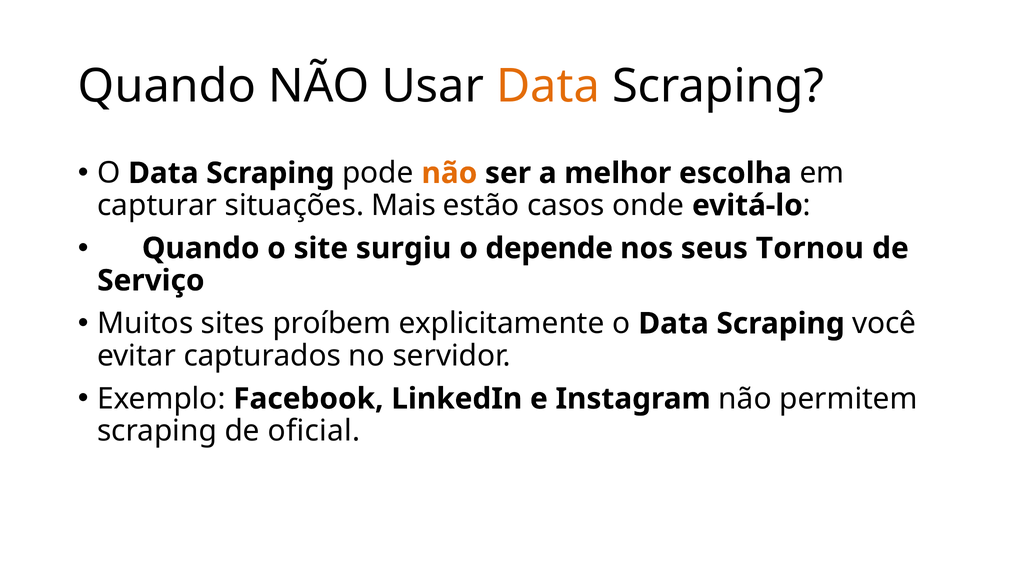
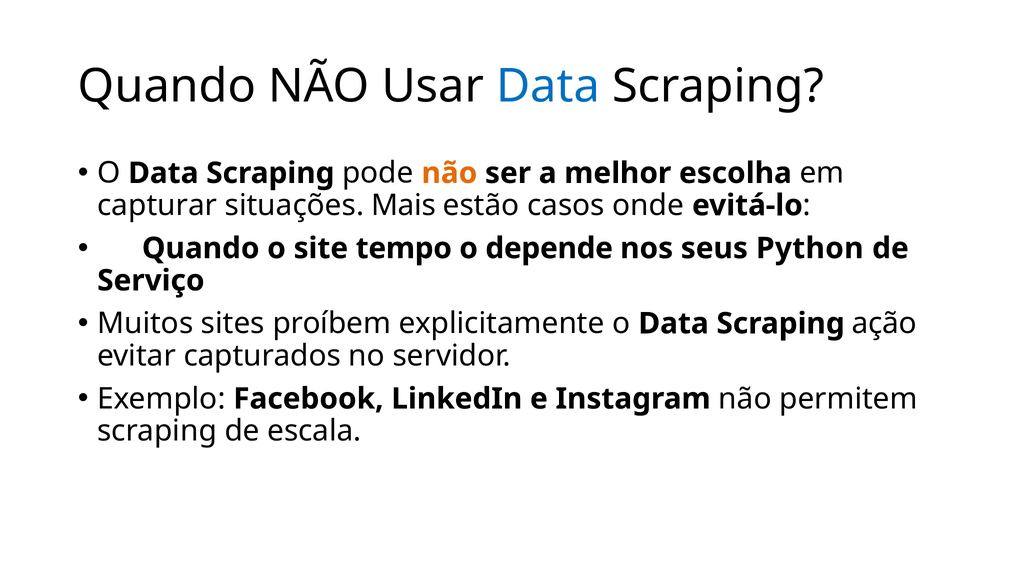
Data colour: orange -> blue (548, 86)
surgiu: surgiu -> tempo (404, 248)
Tornou: Tornou -> Python (810, 248)
você: você -> ação (884, 323)
oficial: oficial -> escala (314, 431)
